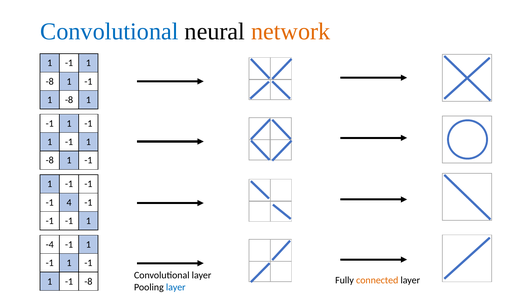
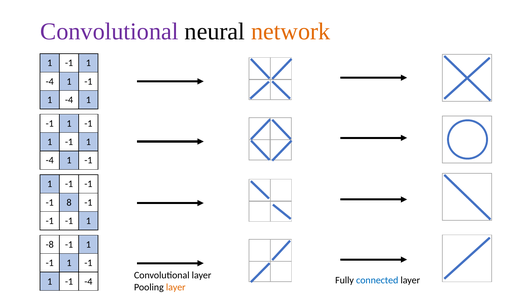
Convolutional colour: blue -> purple (109, 31)
-8: -8 -> -4 (50, 81)
-8: -8 -> -4 (69, 100)
-8: -8 -> -4 (50, 160)
4: 4 -> 8 (69, 202)
-4: -4 -> -8 (50, 244)
connected colour: orange -> blue (377, 280)
-1 -8: -8 -> -4 (88, 281)
layer colour: blue -> orange (176, 287)
